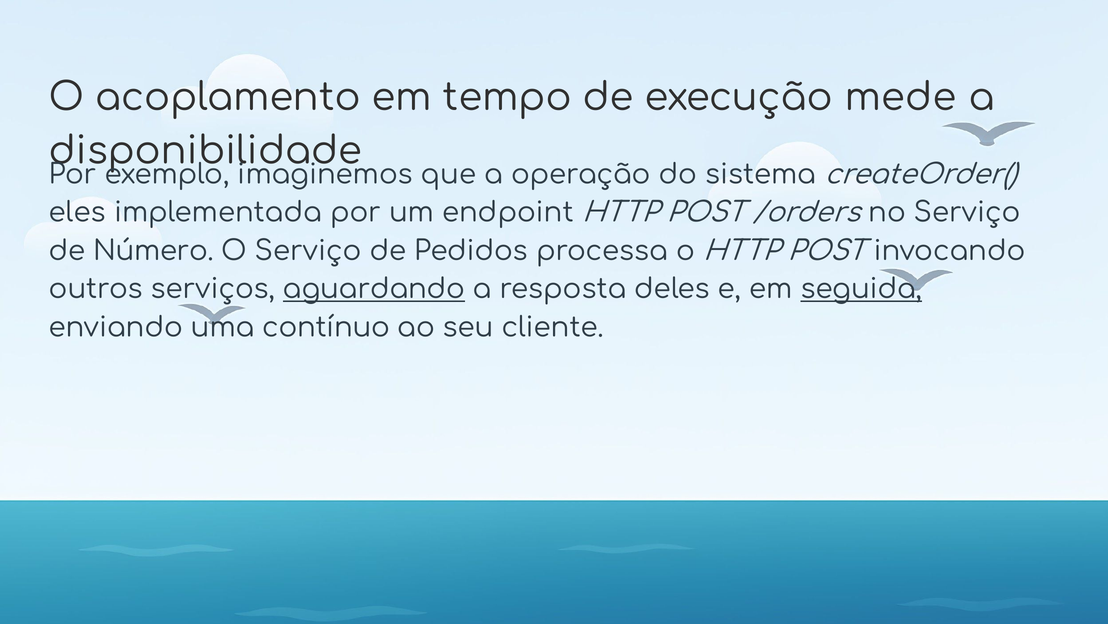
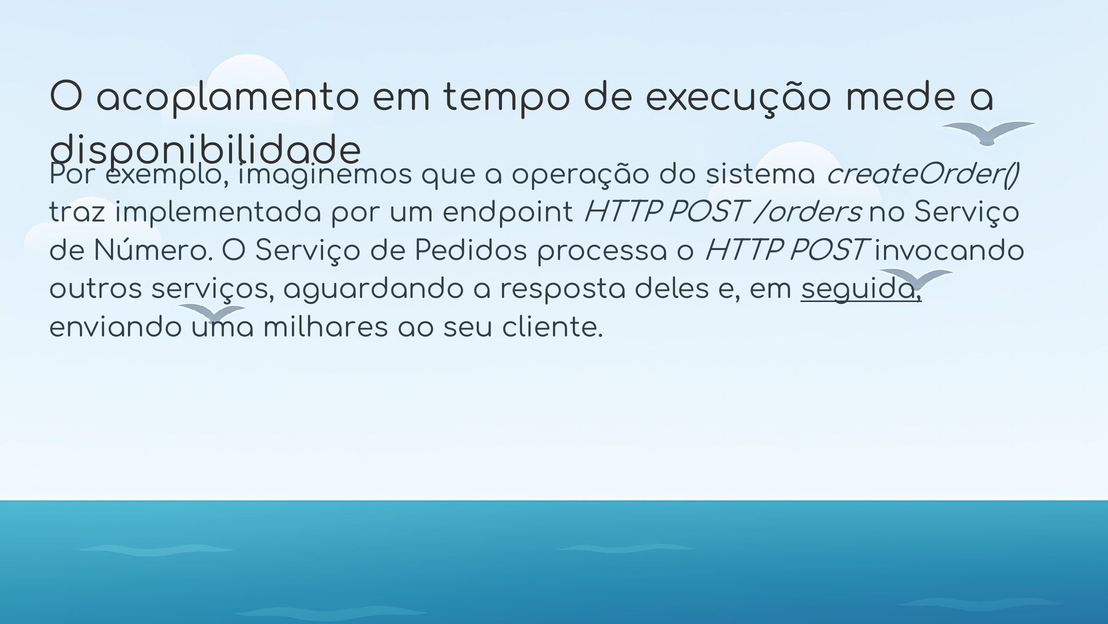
eles: eles -> traz (78, 212)
aguardando underline: present -> none (374, 289)
contínuo: contínuo -> milhares (326, 327)
